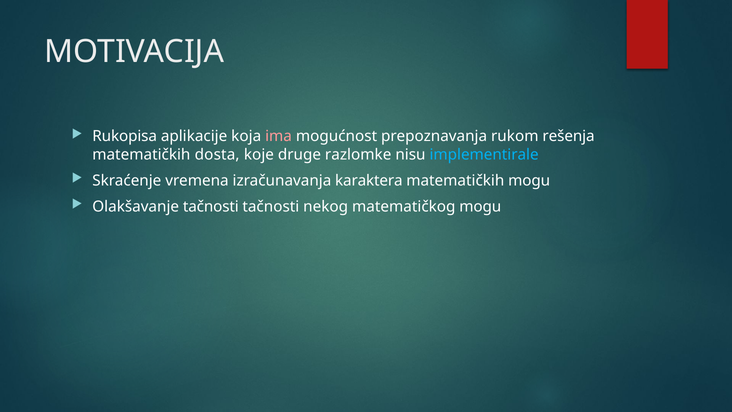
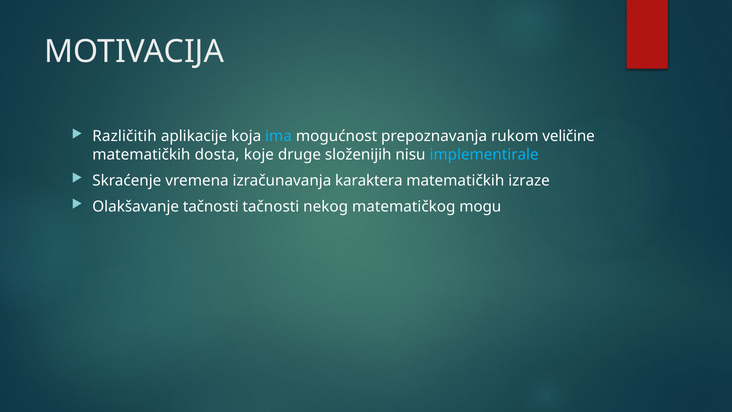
Rukopisa: Rukopisa -> Različitih (125, 136)
ima colour: pink -> light blue (279, 136)
rešenja: rešenja -> veličine (569, 136)
razlomke: razlomke -> složenijih (358, 155)
matematičkih mogu: mogu -> izraze (529, 180)
